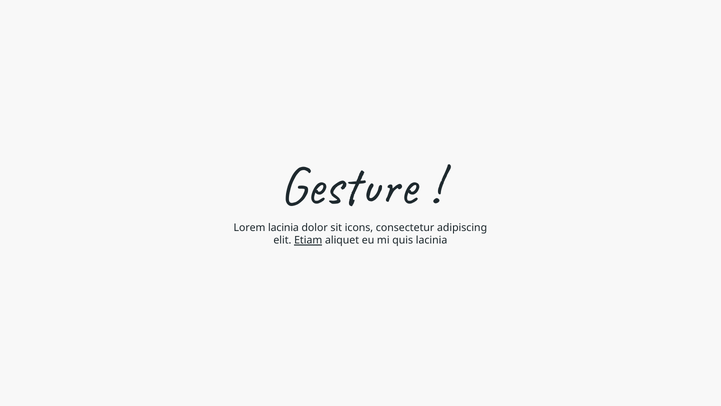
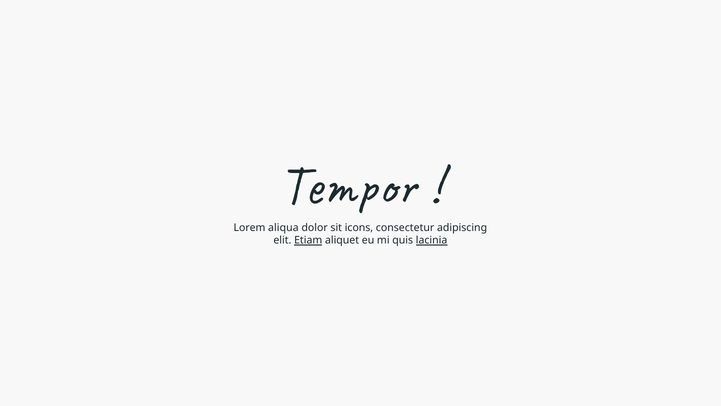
Gesture: Gesture -> Tempor (348, 186)
Lorem lacinia: lacinia -> aliqua (283, 228)
lacinia underline: none -> present (432, 240)
